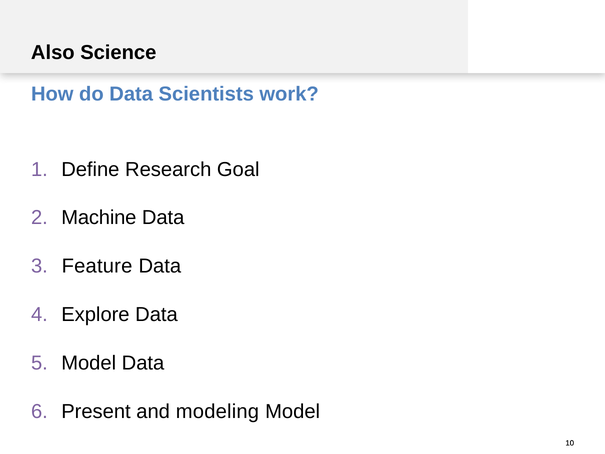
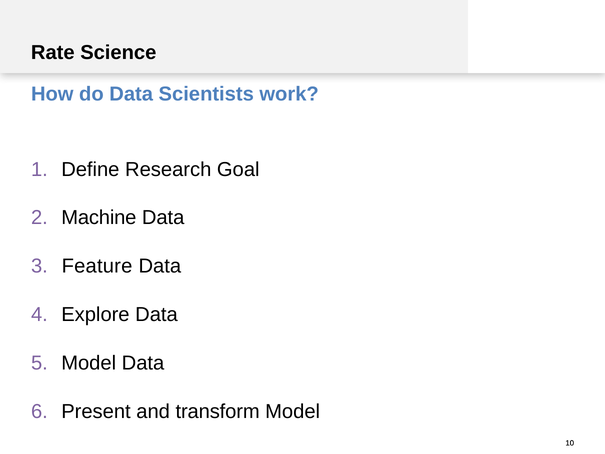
Also: Also -> Rate (53, 53)
modeling: modeling -> transform (218, 411)
